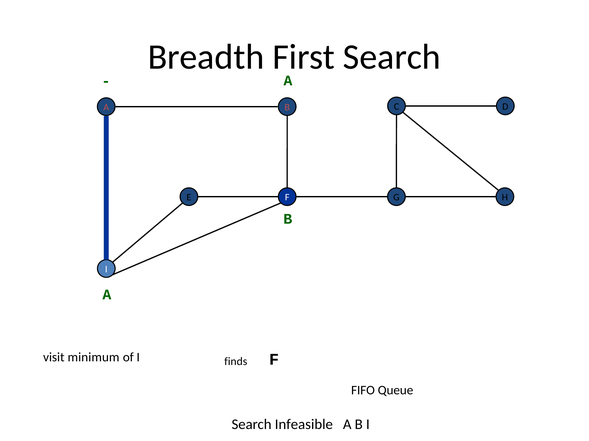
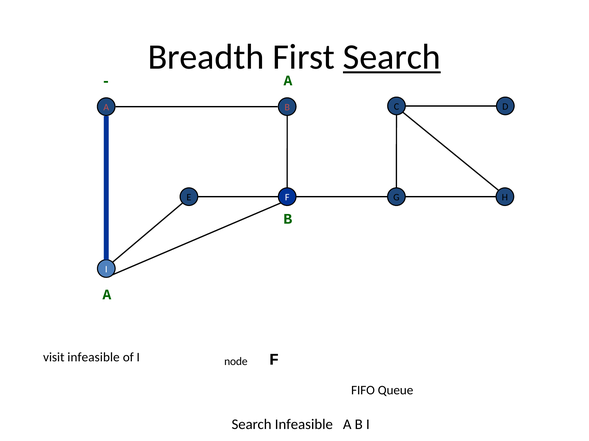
Search underline: none -> present (392, 57)
visit minimum: minimum -> infeasible (94, 358)
finds: finds -> node (236, 362)
